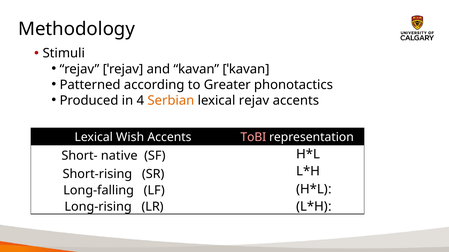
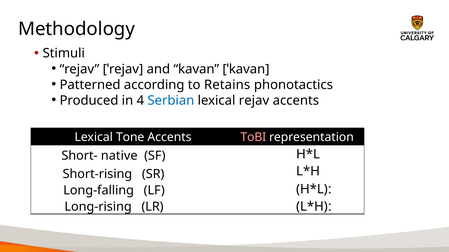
Greater: Greater -> Retains (227, 85)
Serbian colour: orange -> blue (171, 101)
Wish: Wish -> Tone (130, 137)
